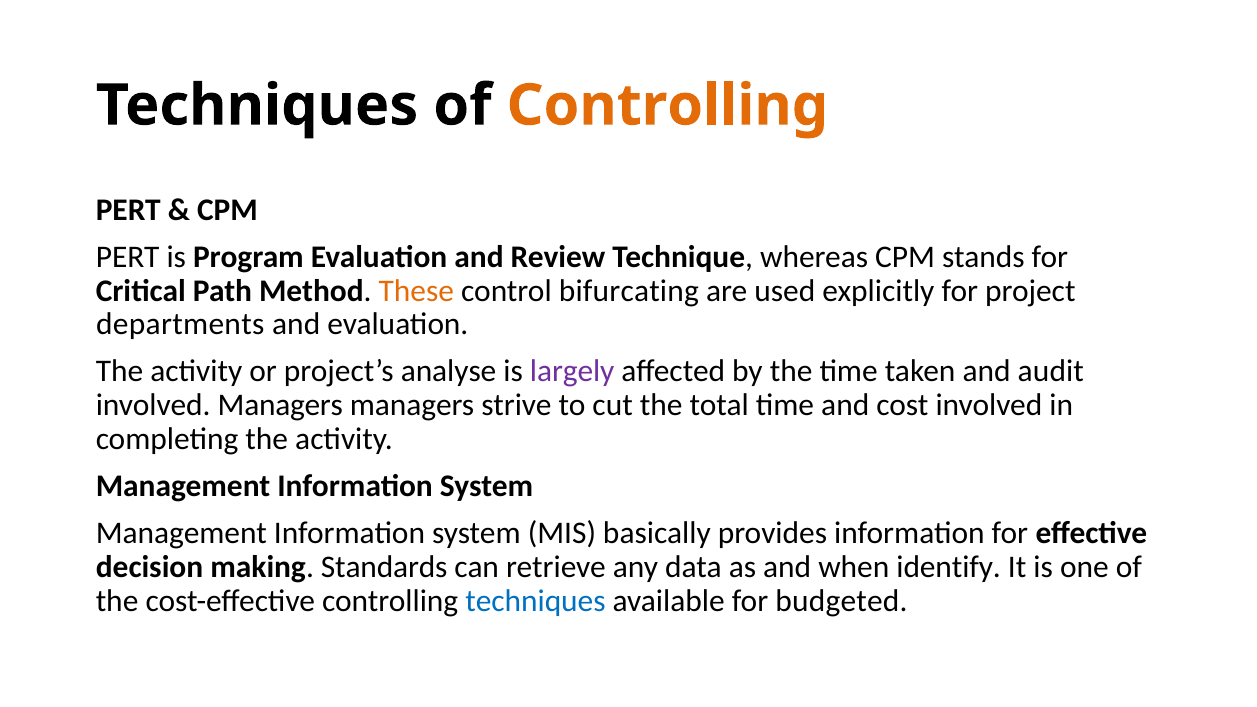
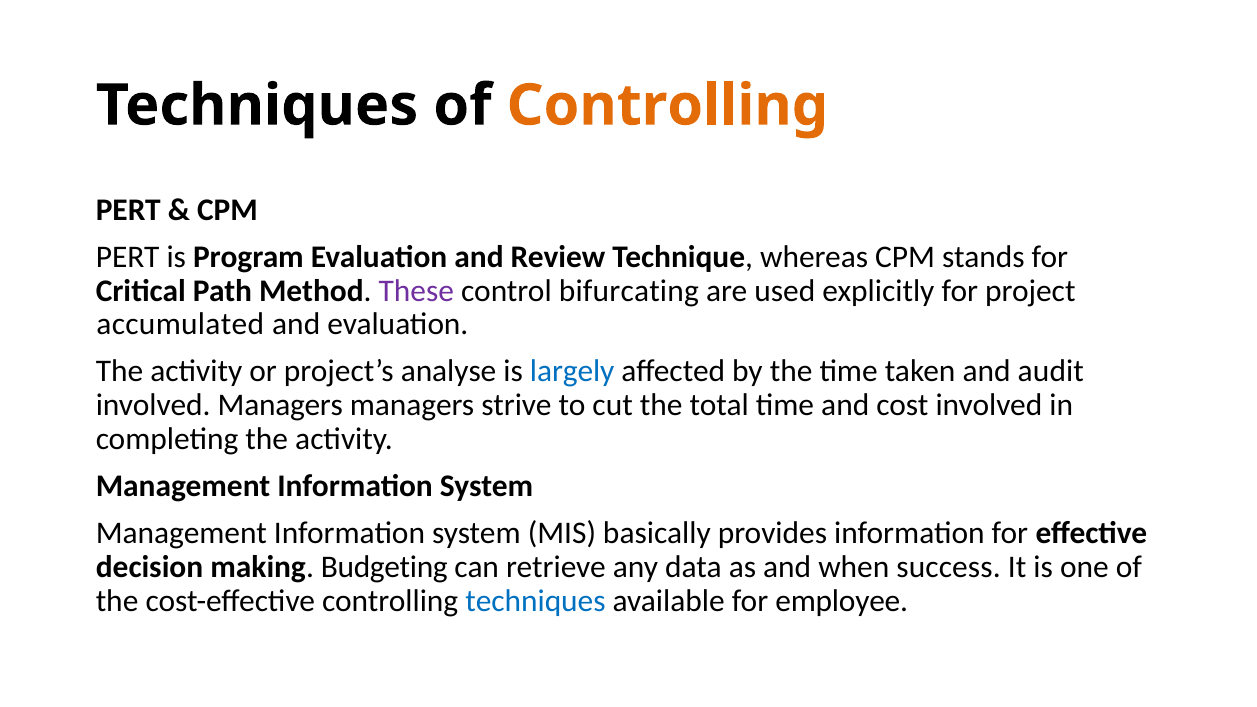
These colour: orange -> purple (416, 291)
departments: departments -> accumulated (180, 325)
largely colour: purple -> blue (572, 372)
Standards: Standards -> Budgeting (384, 567)
identify: identify -> success (949, 567)
budgeted: budgeted -> employee (842, 601)
